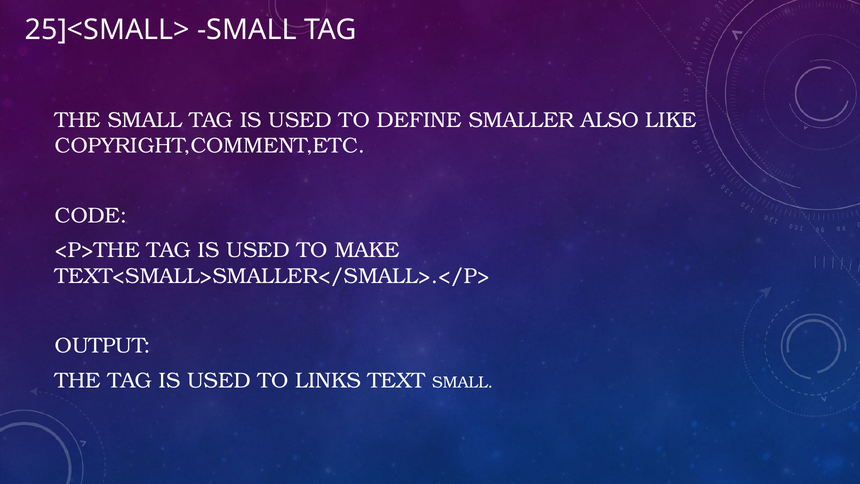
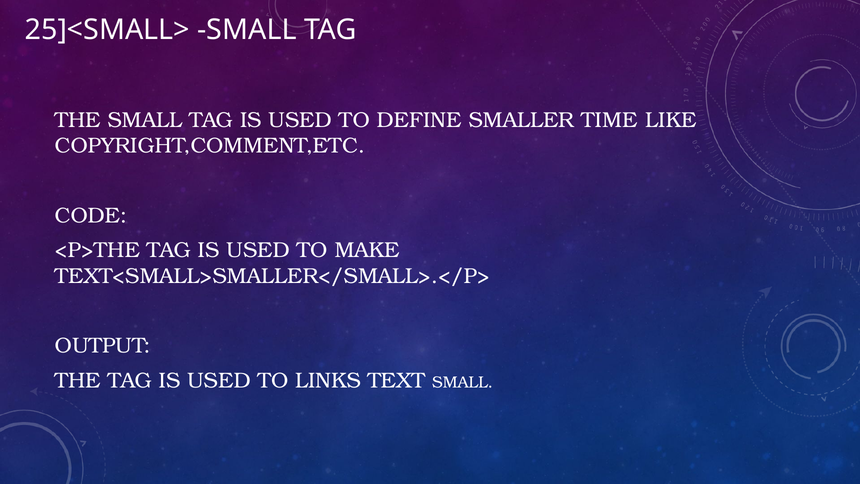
ALSO: ALSO -> TIME (610, 120)
